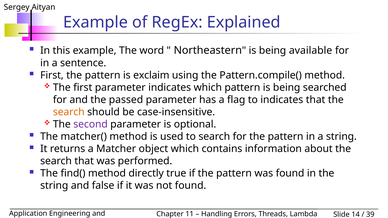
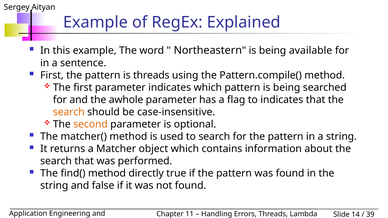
is exclaim: exclaim -> threads (151, 75)
passed: passed -> awhole (126, 100)
second colour: purple -> orange (91, 124)
